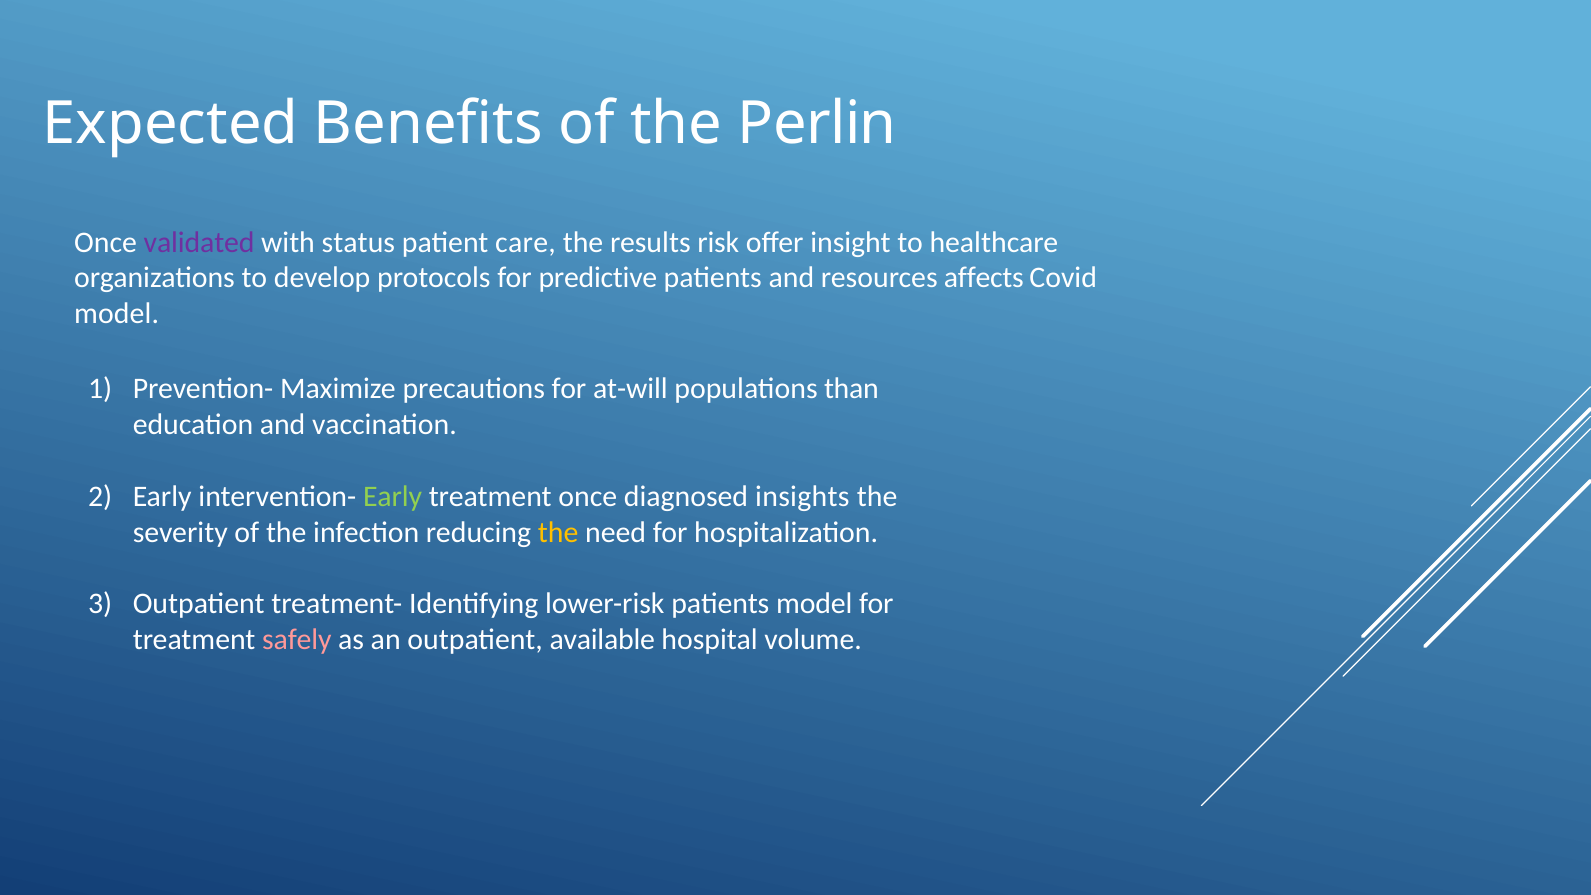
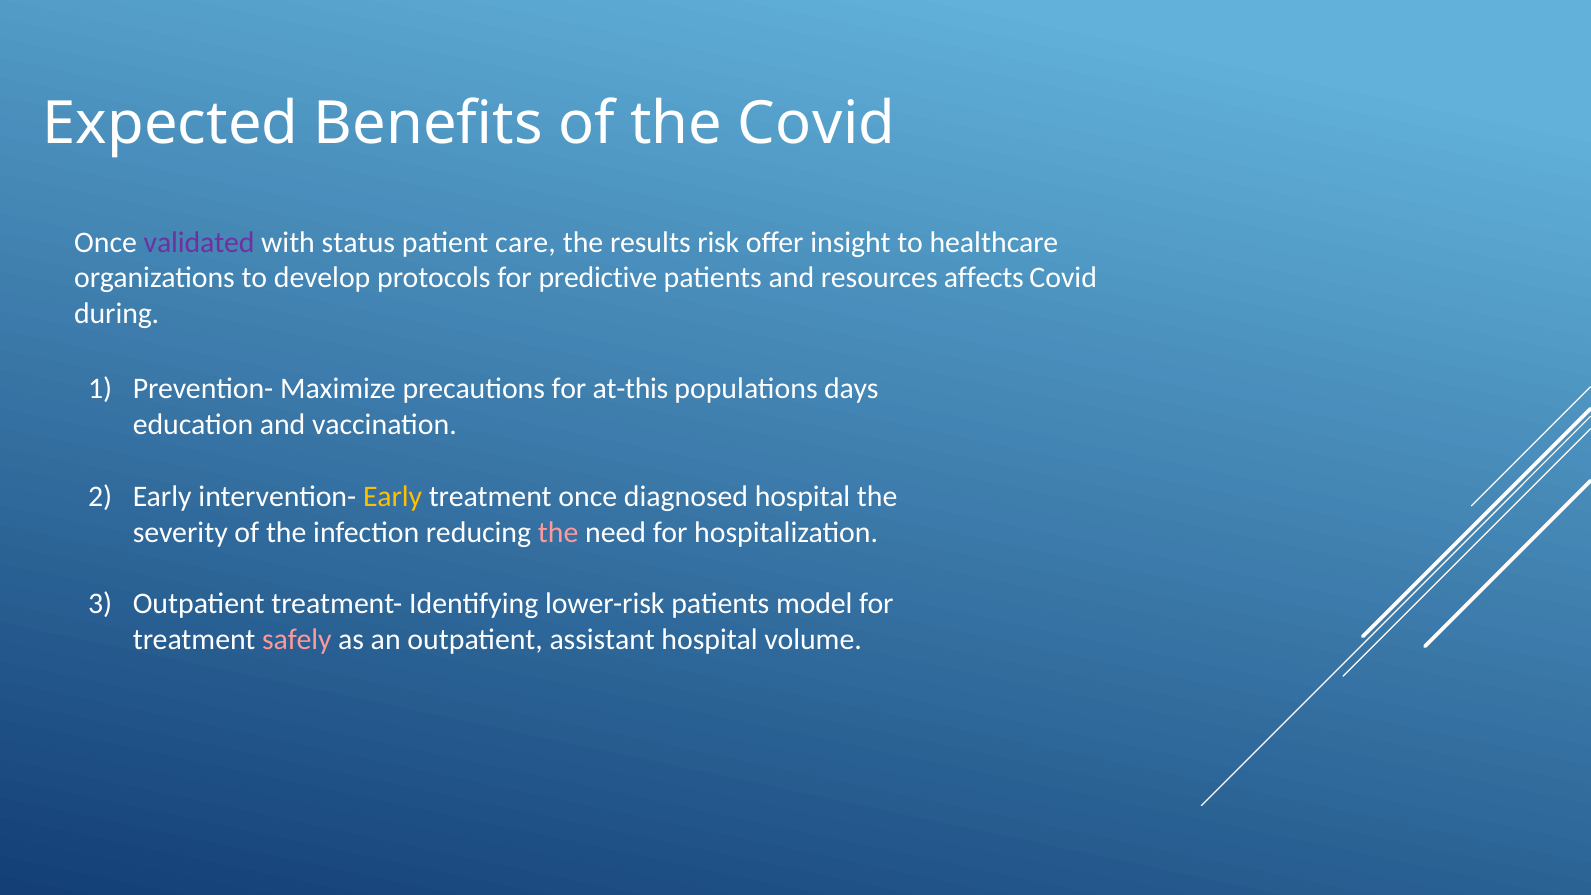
the Perlin: Perlin -> Covid (817, 124)
model: model -> during (117, 314)
at-will: at-will -> at-this (631, 389)
than: than -> days (851, 389)
Early colour: light green -> yellow (393, 496)
diagnosed insights: insights -> hospital (803, 496)
the colour: yellow -> pink (558, 532)
available: available -> assistant (602, 640)
